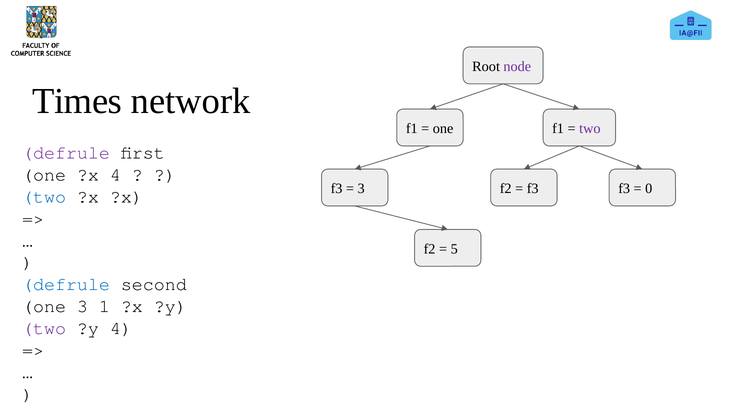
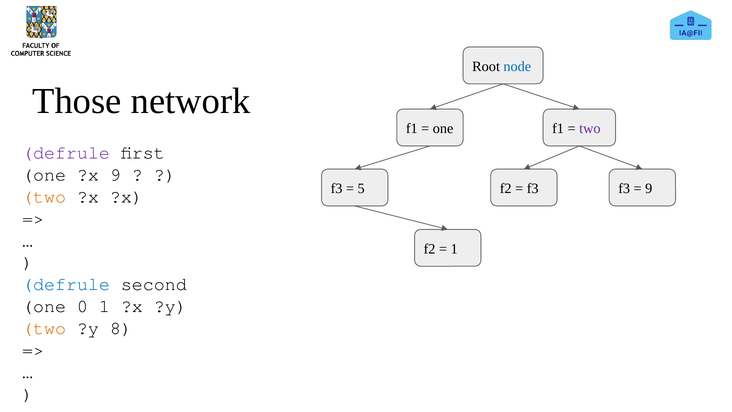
node colour: purple -> blue (517, 66)
Times: Times -> Those (77, 101)
?x 4: 4 -> 9 (115, 174)
3: 3 -> 5 (361, 188)
0: 0 -> 9 (649, 188)
two colour: blue -> orange (44, 196)
5: 5 -> 1 (454, 249)
one 3: 3 -> 0 (82, 306)
two colour: purple -> orange (44, 328)
?y 4: 4 -> 8 (121, 328)
